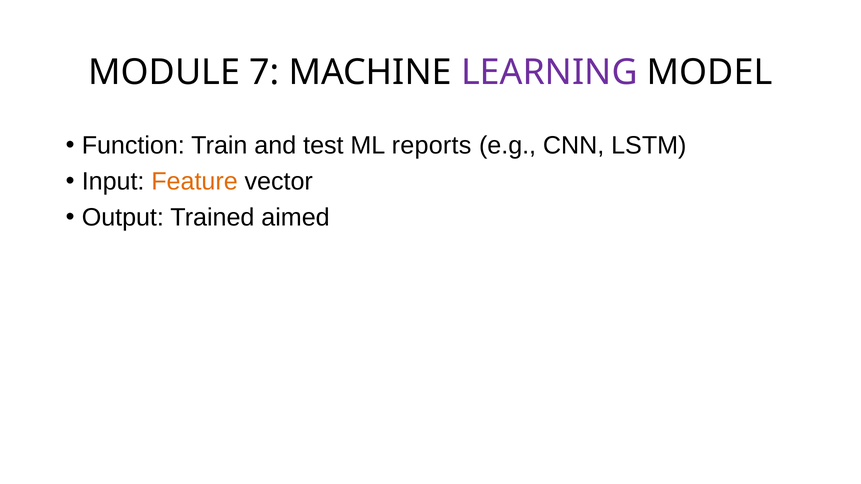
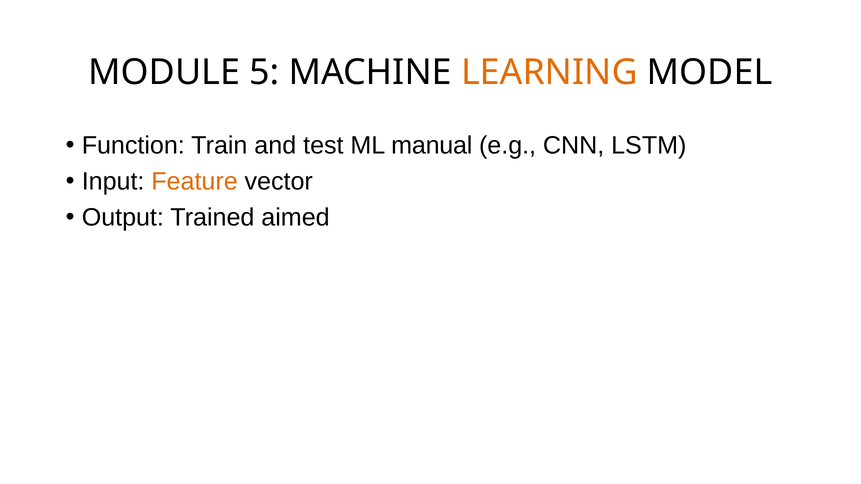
7: 7 -> 5 (264, 72)
LEARNING colour: purple -> orange (549, 72)
reports: reports -> manual (432, 146)
